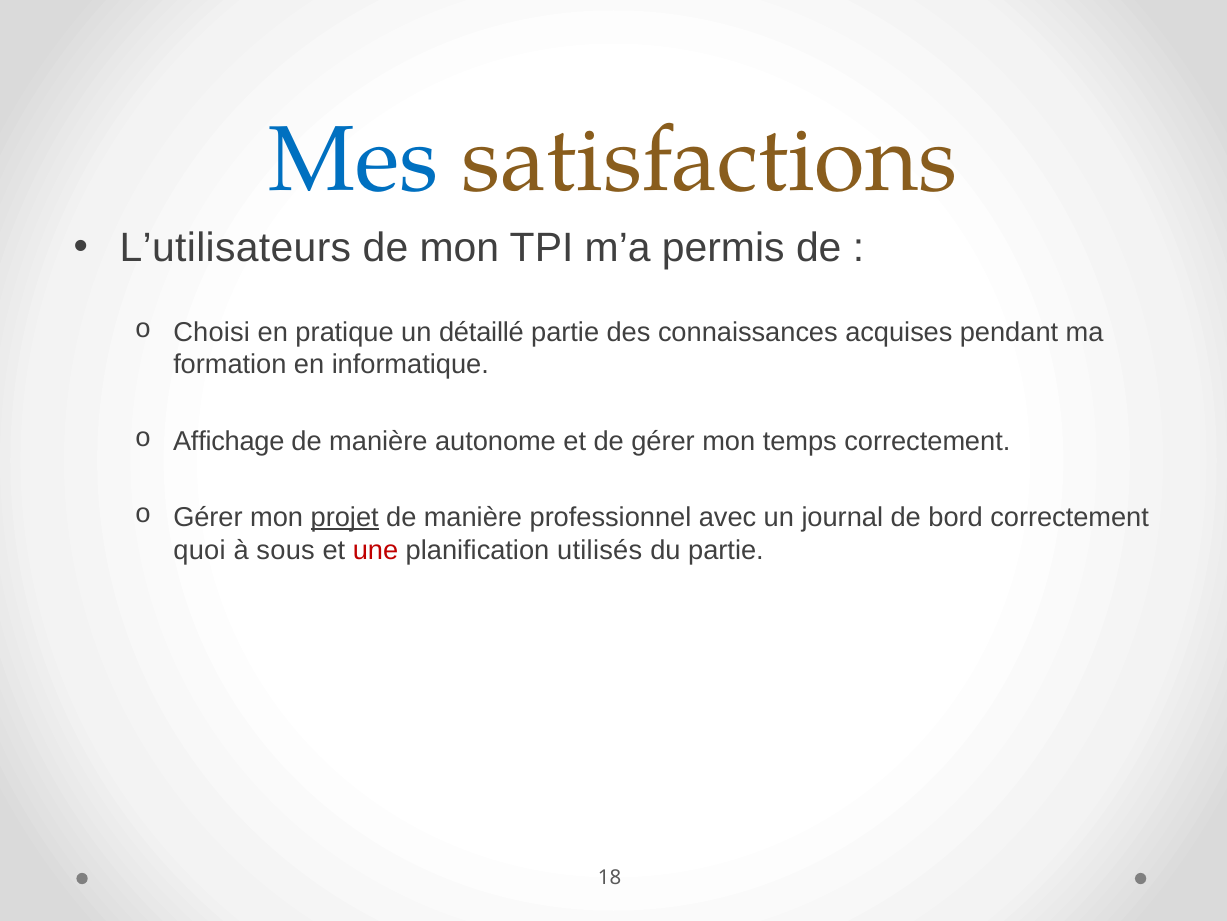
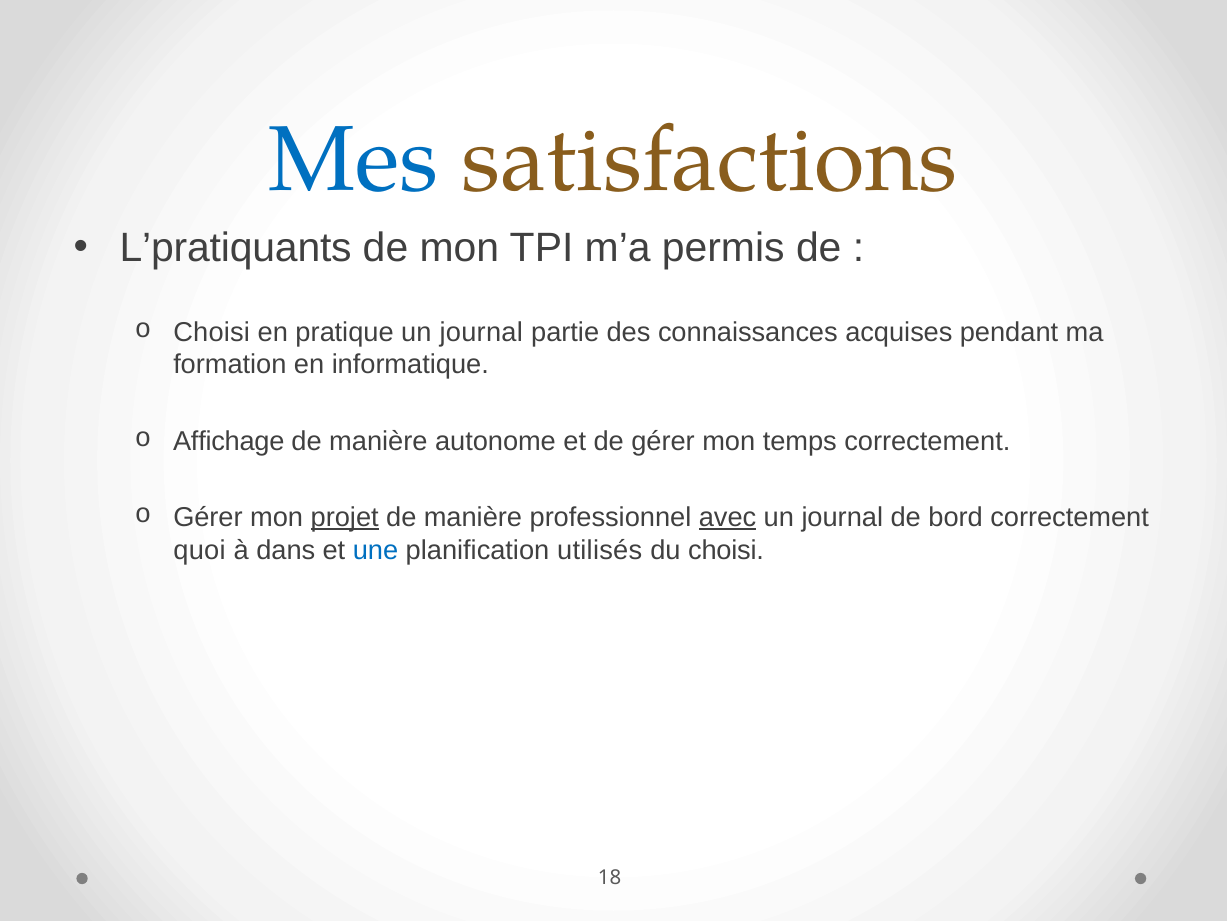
L’utilisateurs: L’utilisateurs -> L’pratiquants (236, 248)
pratique un détaillé: détaillé -> journal (481, 332)
avec underline: none -> present (728, 517)
sous: sous -> dans (286, 550)
une colour: red -> blue (376, 550)
du partie: partie -> choisi (726, 550)
